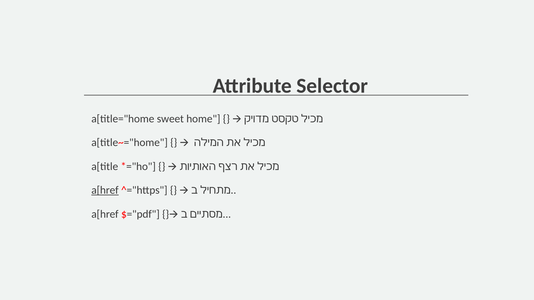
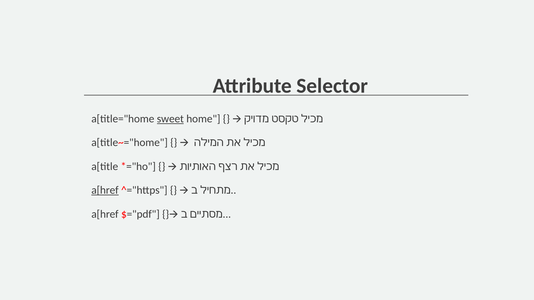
sweet underline: none -> present (170, 119)
